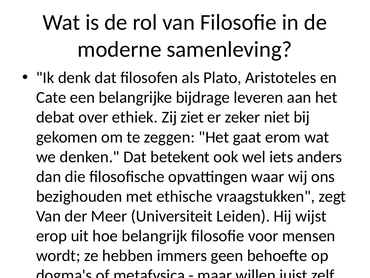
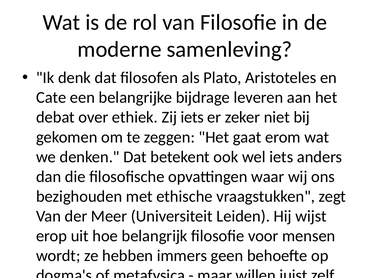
Zij ziet: ziet -> iets (192, 117)
